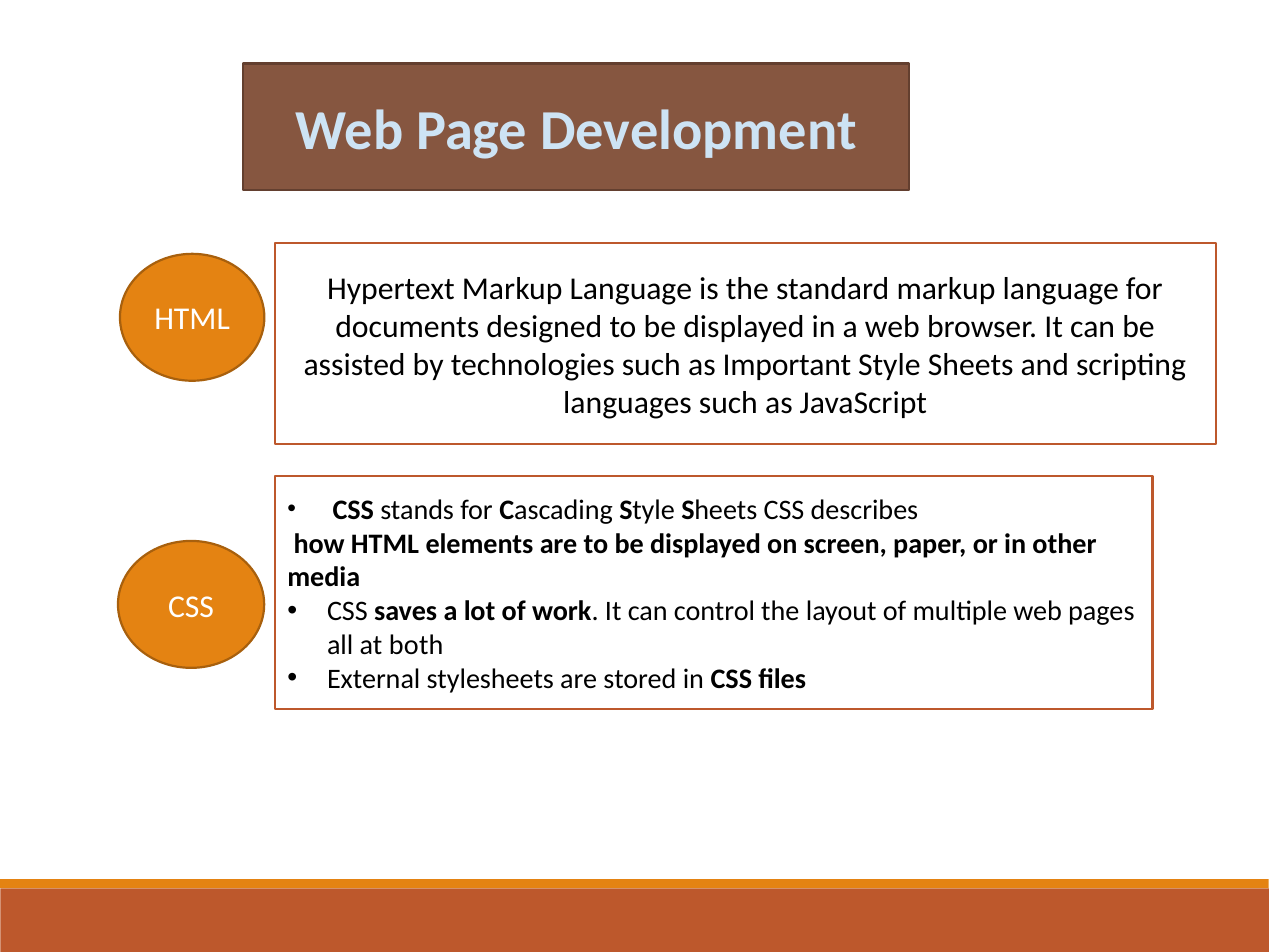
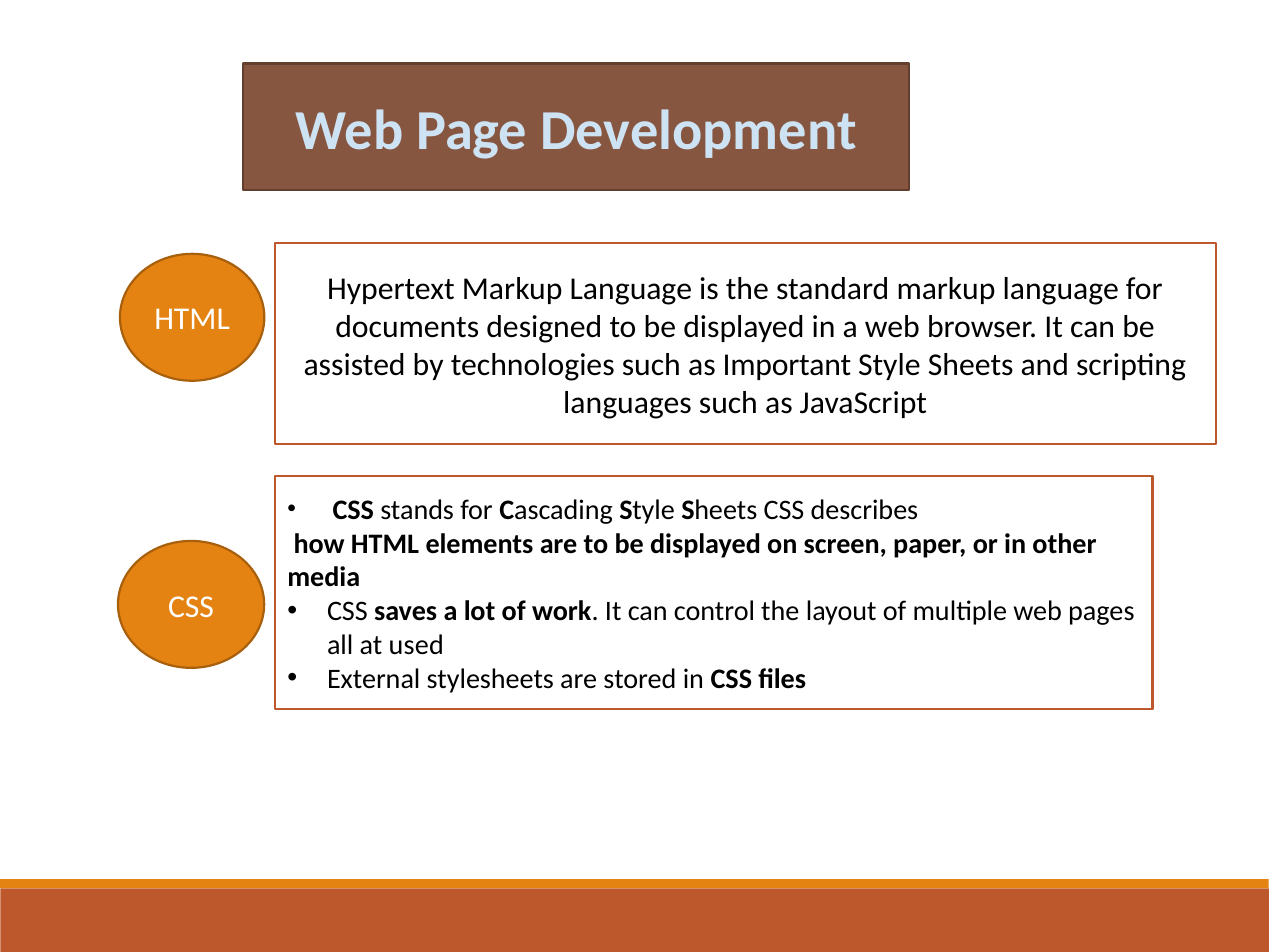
both: both -> used (416, 645)
